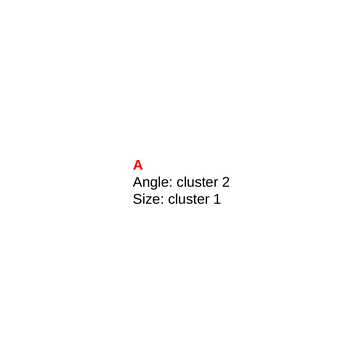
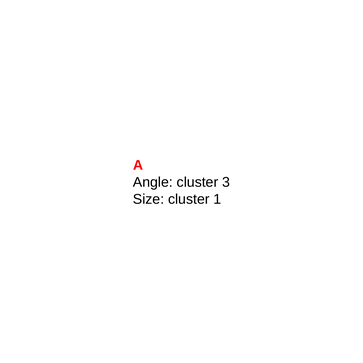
2: 2 -> 3 (226, 182)
